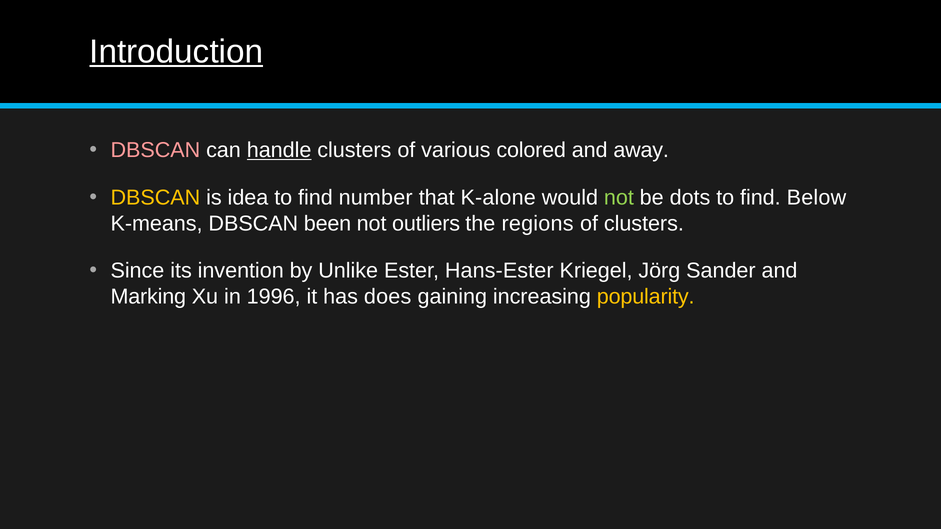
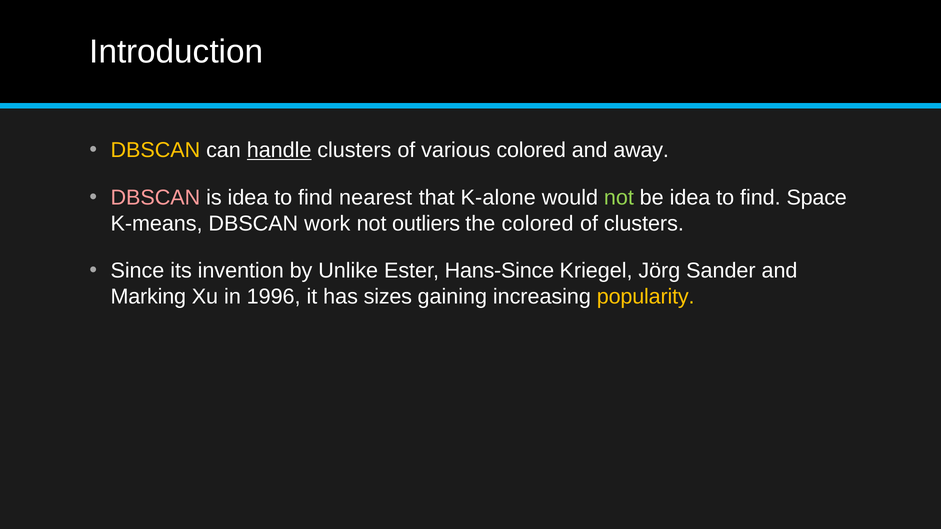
Introduction underline: present -> none (176, 52)
DBSCAN colour: pink -> yellow (155, 150)
DBSCAN colour: yellow -> pink (155, 198)
number: number -> nearest (376, 198)
be dots: dots -> idea (690, 198)
Below: Below -> Space (817, 198)
been: been -> work (327, 224)
the regions: regions -> colored (538, 224)
Hans-Ester: Hans-Ester -> Hans-Since (499, 271)
does: does -> sizes (388, 297)
